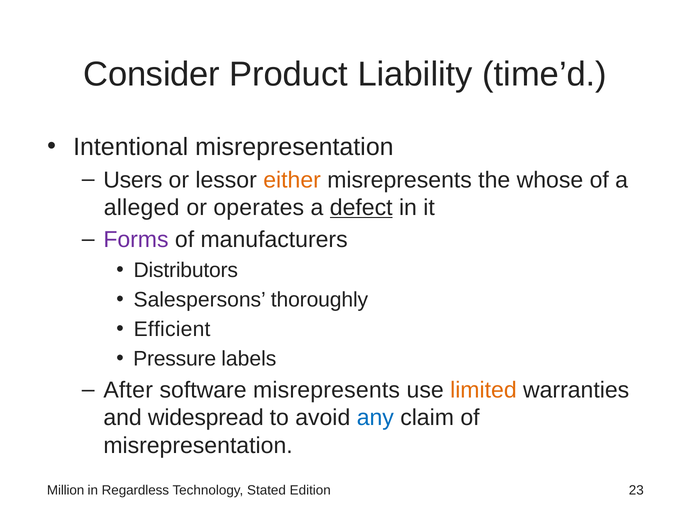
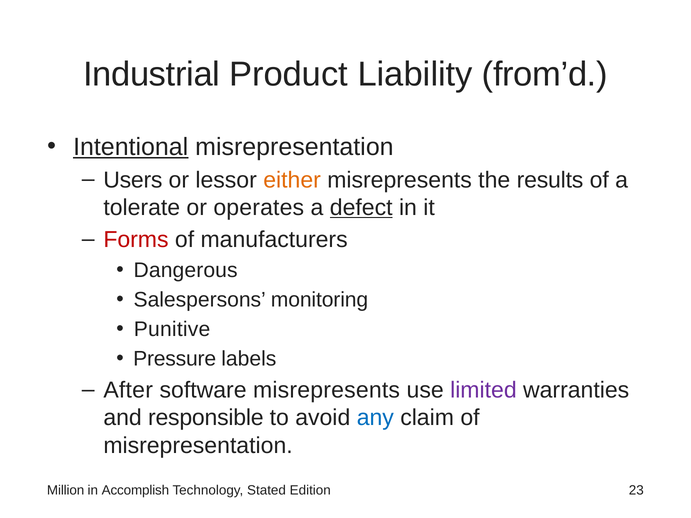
Consider: Consider -> Industrial (152, 74)
time’d: time’d -> from’d (545, 74)
Intentional underline: none -> present (131, 147)
whose: whose -> results (550, 180)
alleged: alleged -> tolerate (142, 208)
Forms colour: purple -> red (136, 240)
Distributors: Distributors -> Dangerous (186, 271)
thoroughly: thoroughly -> monitoring (319, 300)
Efficient: Efficient -> Punitive (172, 330)
limited colour: orange -> purple (483, 390)
widespread: widespread -> responsible (206, 418)
Regardless: Regardless -> Accomplish (135, 490)
